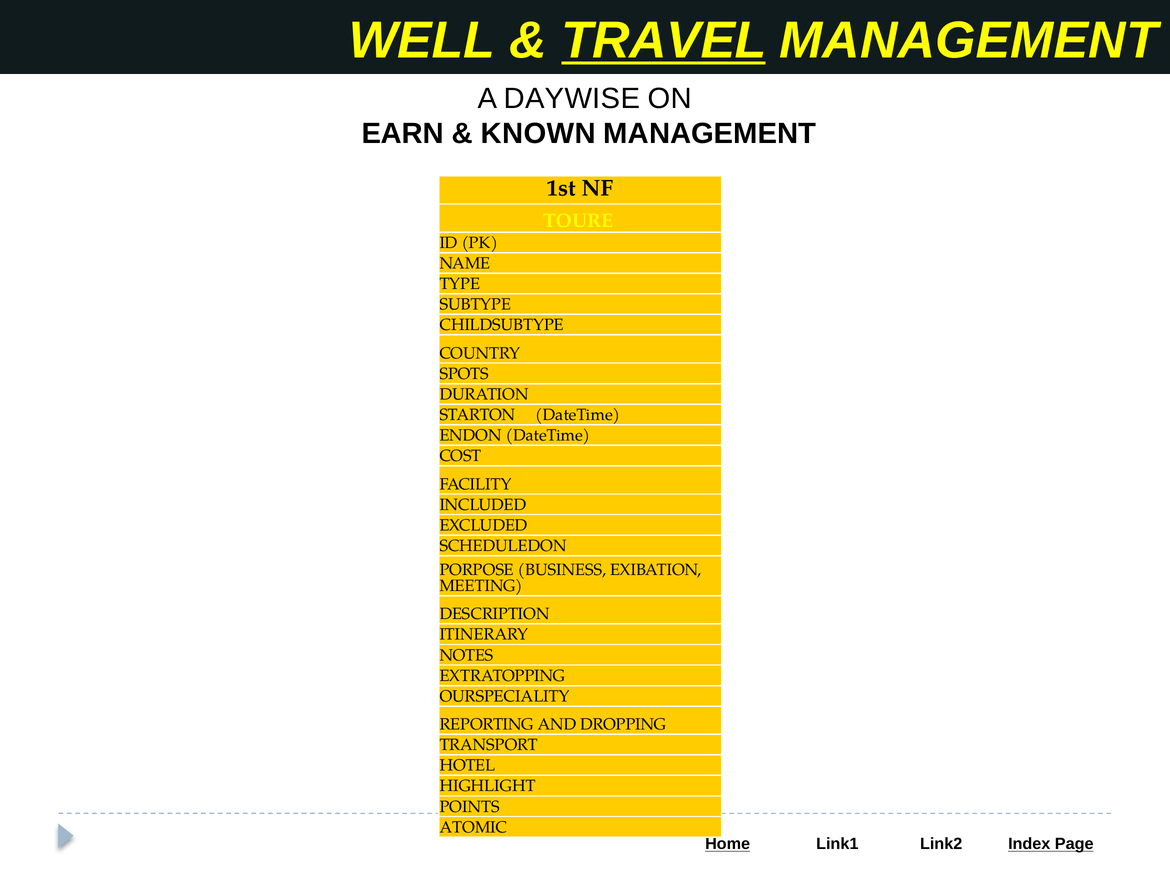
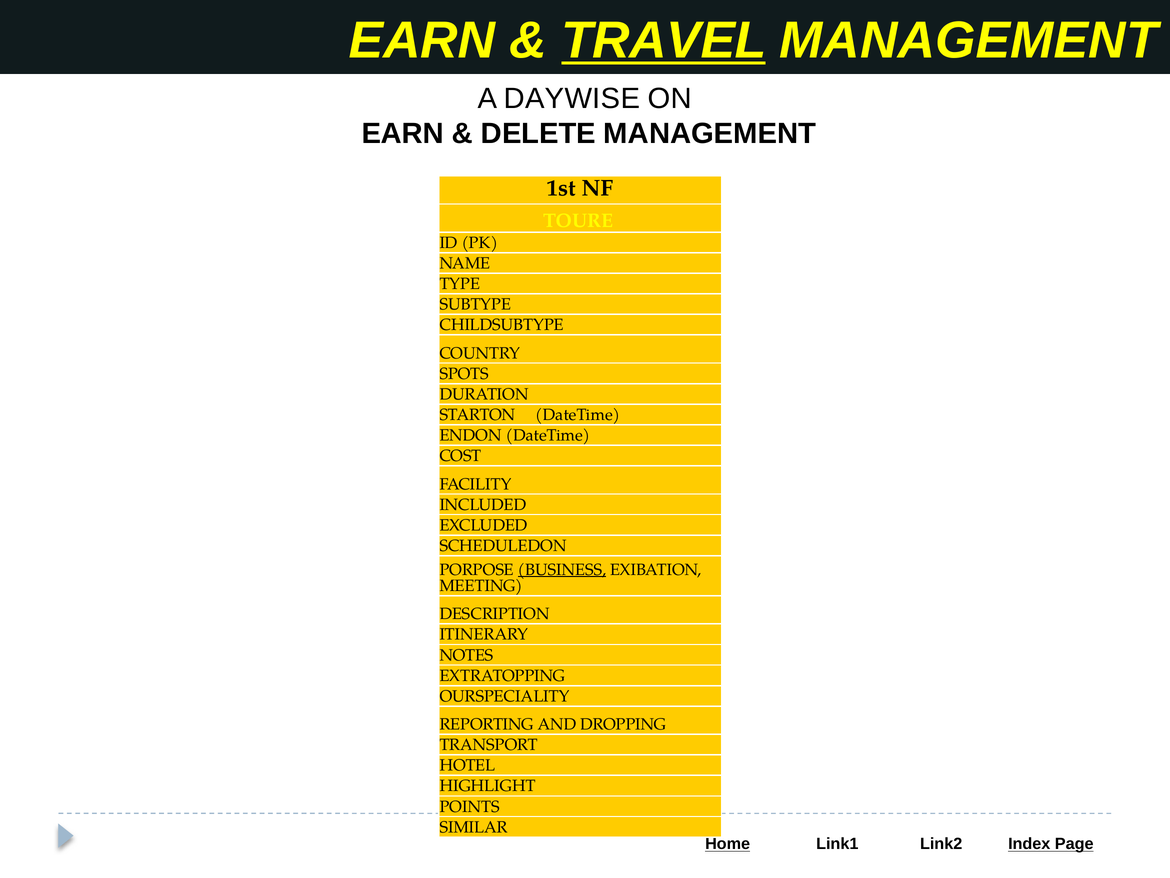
WELL: WELL -> EARN (422, 41)
KNOWN: KNOWN -> DELETE (538, 134)
BUSINESS underline: none -> present (562, 569)
ATOMIC: ATOMIC -> SIMILAR (474, 827)
